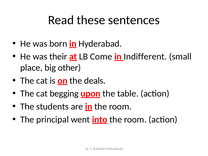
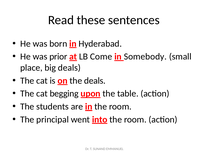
their: their -> prior (58, 57)
Indifferent: Indifferent -> Somebody (145, 57)
big other: other -> deals (69, 68)
